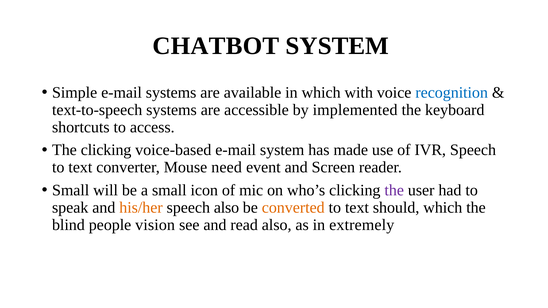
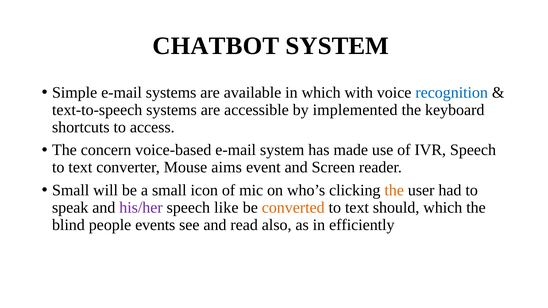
The clicking: clicking -> concern (106, 150)
need: need -> aims (227, 167)
the colour: purple -> orange (394, 190)
his/her colour: orange -> purple (141, 208)
speech also: also -> like (226, 208)
vision: vision -> events (155, 225)
extremely: extremely -> efficiently (362, 225)
